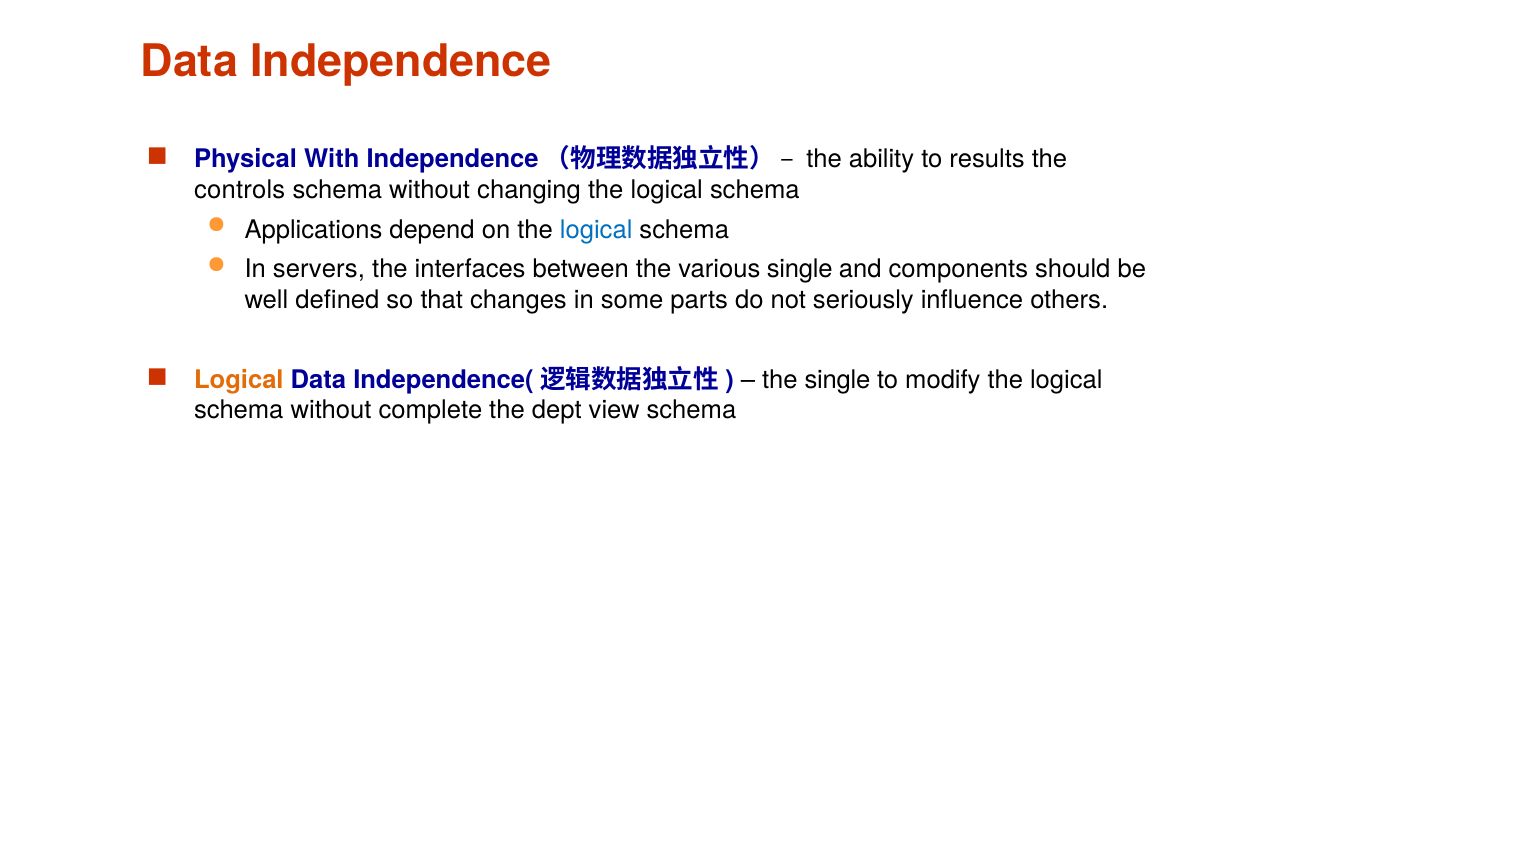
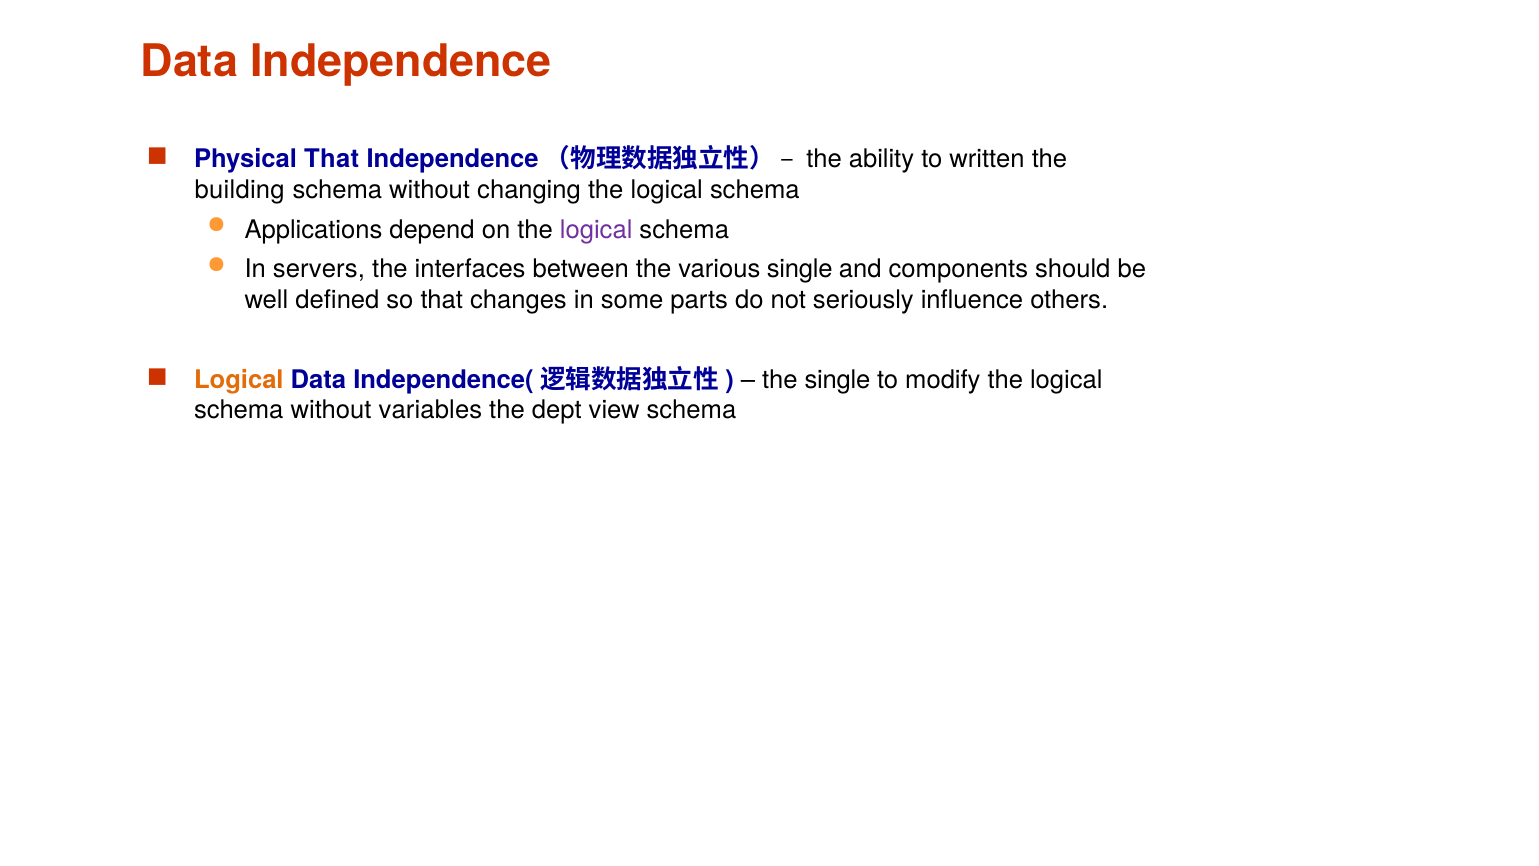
Physical With: With -> That (332, 159)
results: results -> written (987, 159)
controls: controls -> building (240, 190)
logical colour: blue -> purple (596, 230)
complete: complete -> variables (430, 410)
